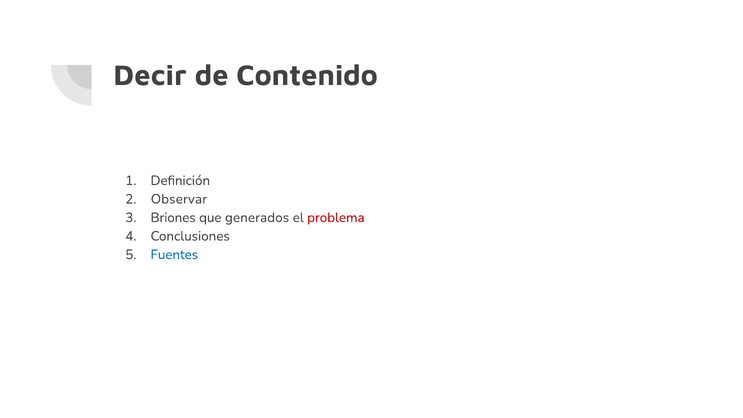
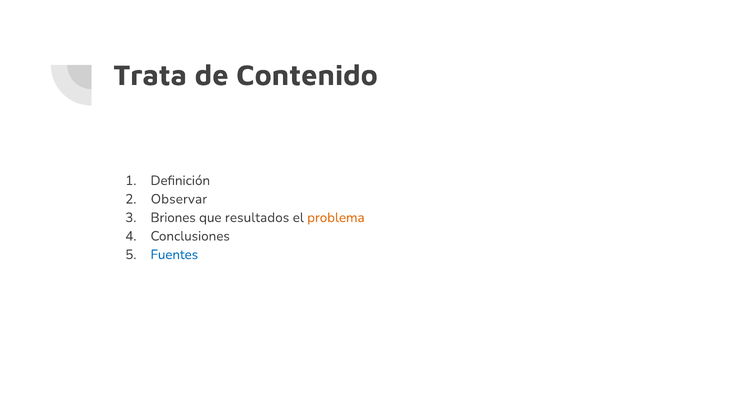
Decir: Decir -> Trata (150, 75)
generados: generados -> resultados (257, 218)
problema colour: red -> orange (336, 218)
